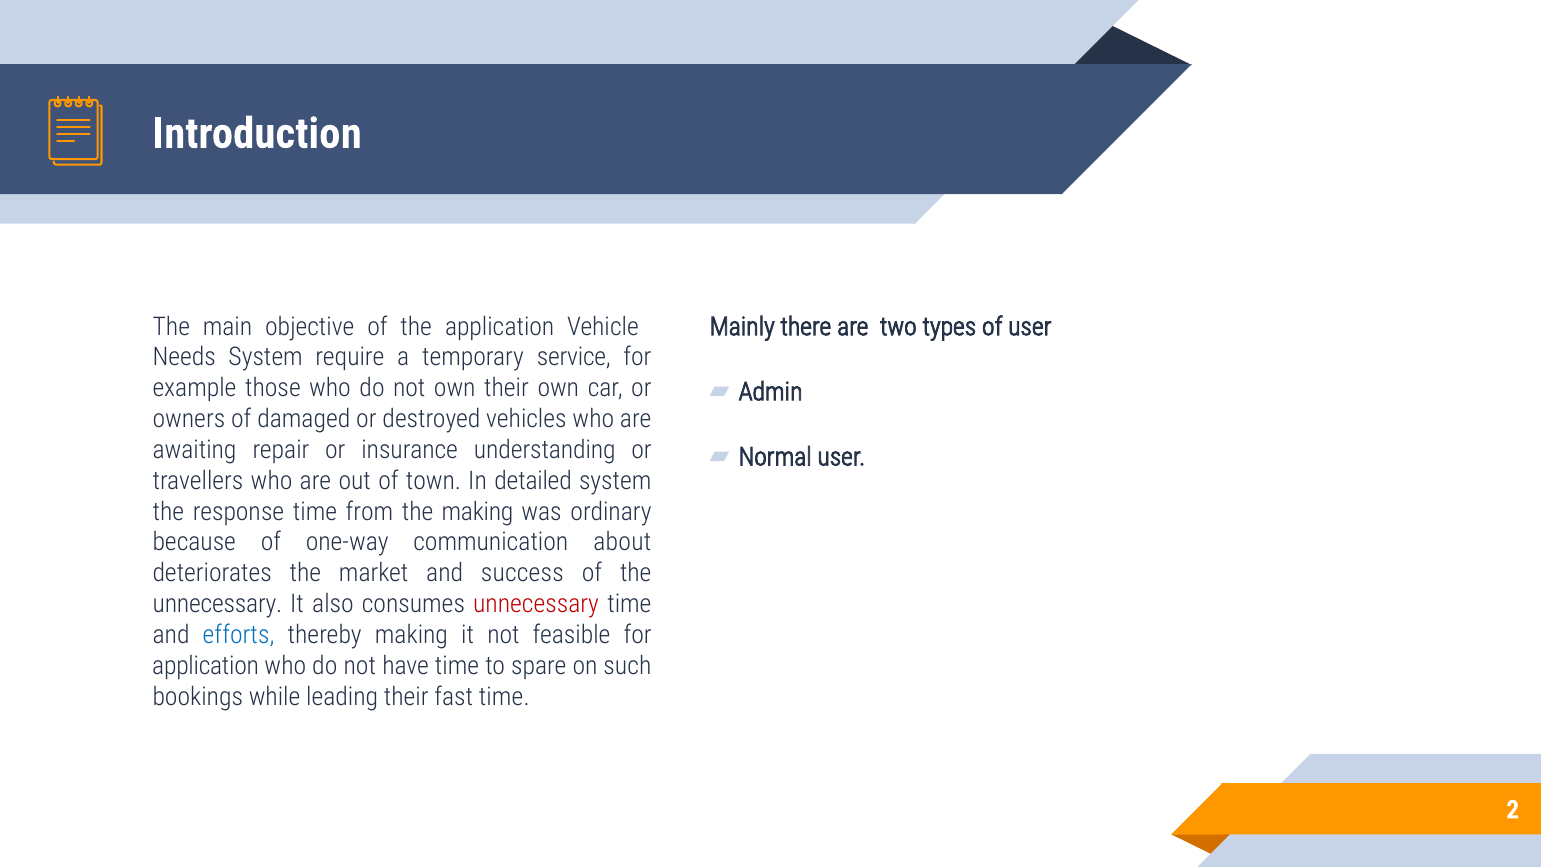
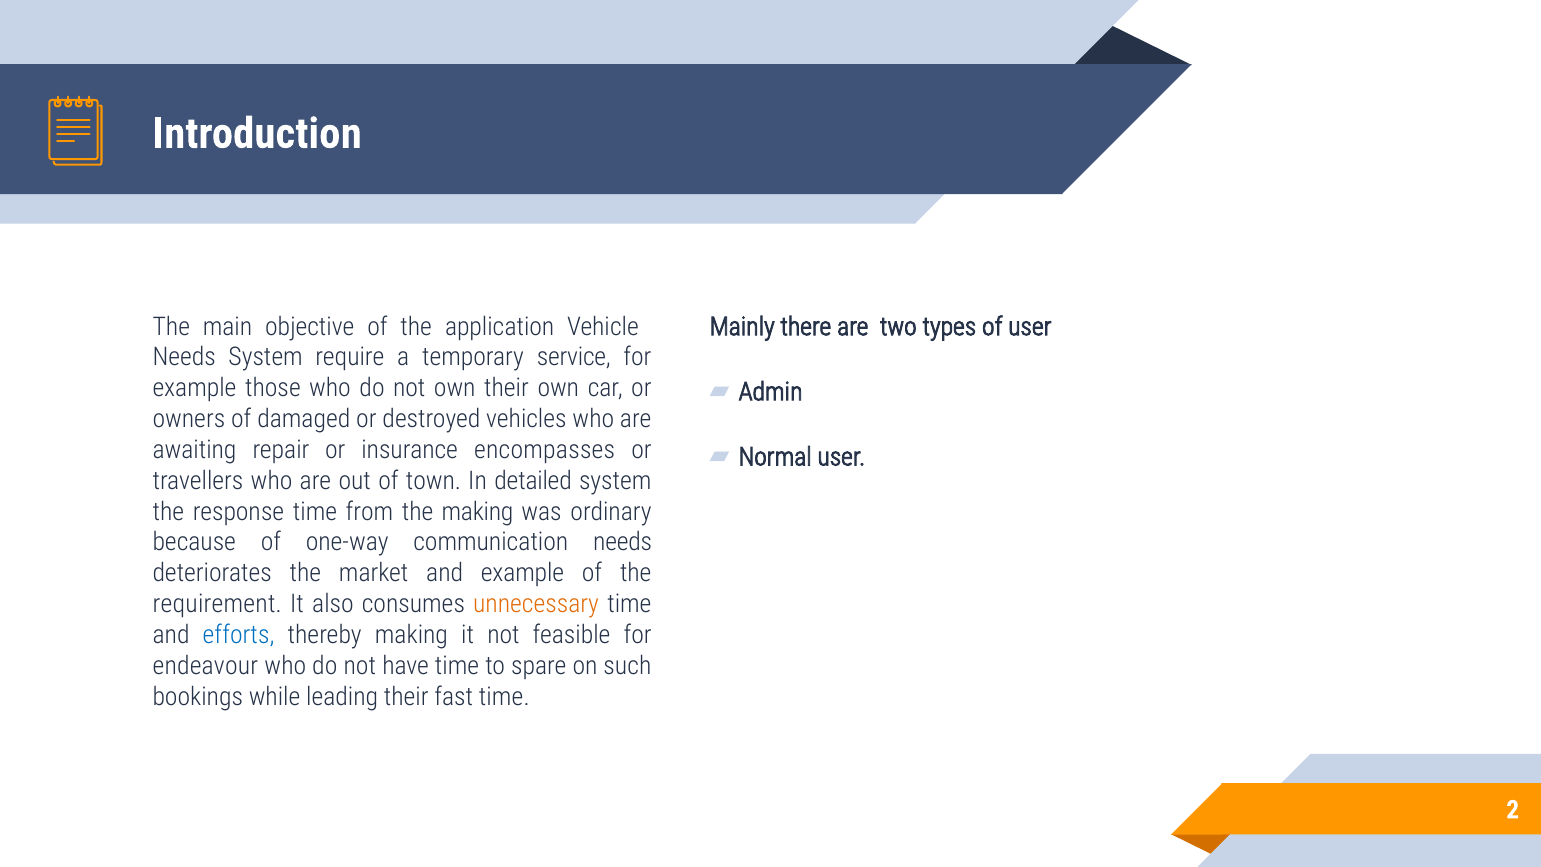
understanding: understanding -> encompasses (545, 450)
communication about: about -> needs (623, 542)
and success: success -> example (522, 573)
unnecessary: unnecessary -> requirement (217, 604)
unnecessary colour: red -> orange (536, 604)
application: application -> endeavour (205, 666)
